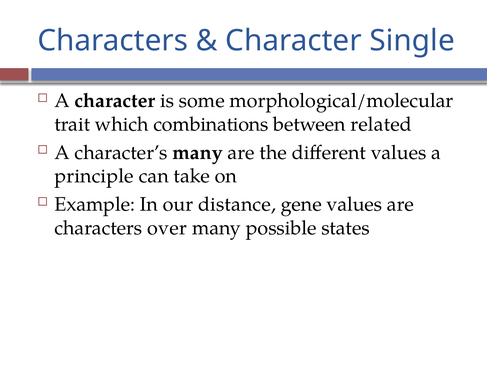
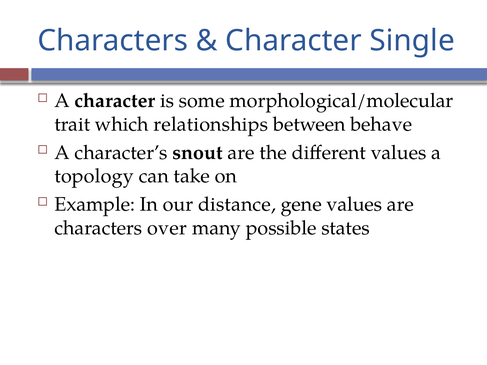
combinations: combinations -> relationships (211, 124)
related: related -> behave (381, 124)
character’s many: many -> snout (198, 153)
principle: principle -> topology (94, 176)
